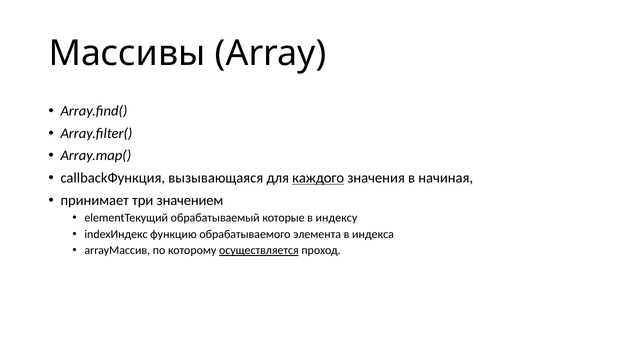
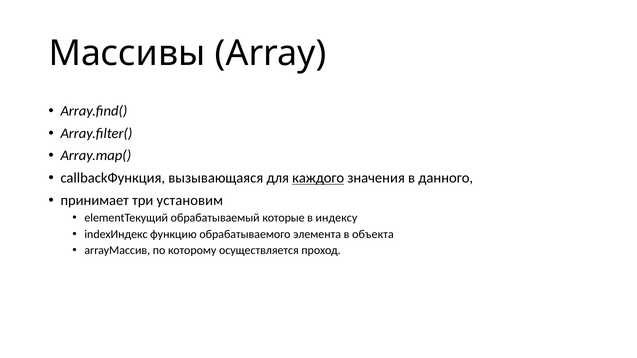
начиная: начиная -> данного (446, 178)
значением: значением -> установим (190, 201)
индекса: индекса -> объекта (373, 234)
осуществляется underline: present -> none (259, 251)
